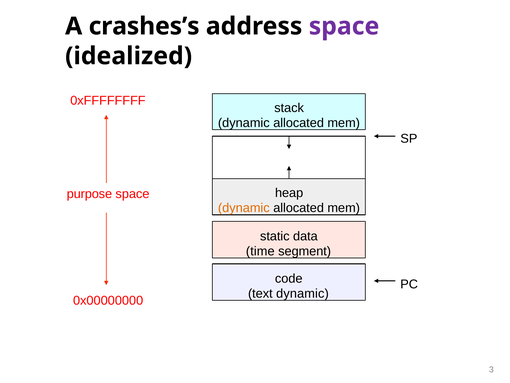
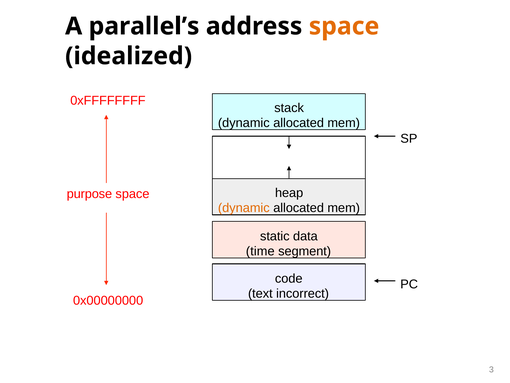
crashes’s: crashes’s -> parallel’s (144, 26)
space colour: purple -> orange (344, 26)
text dynamic: dynamic -> incorrect (303, 293)
